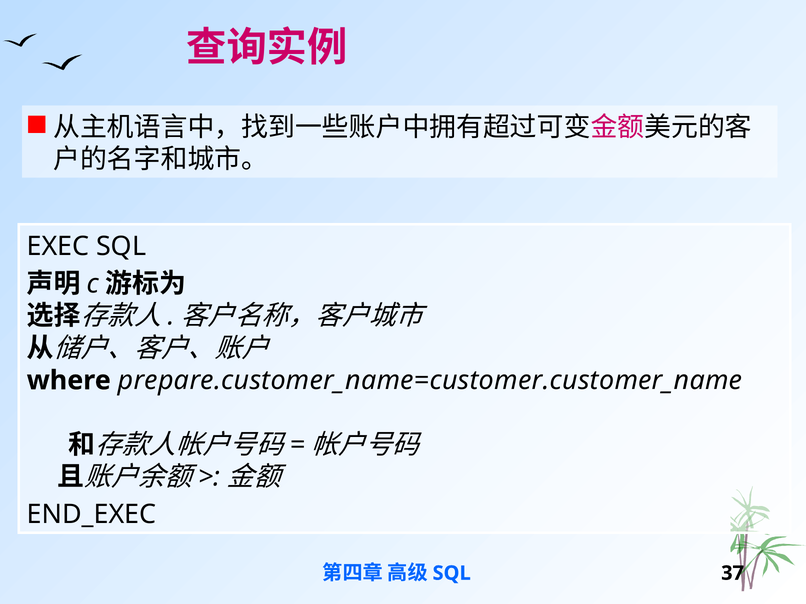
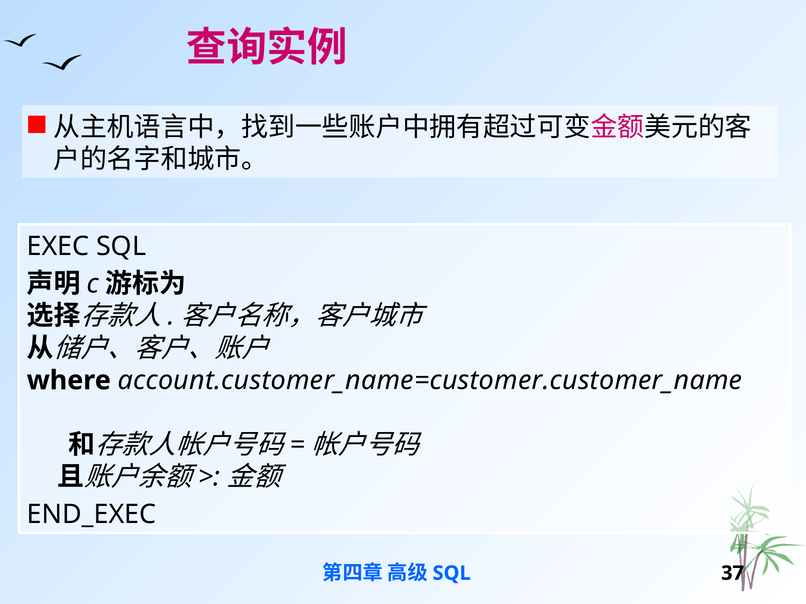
prepare.customer_name=customer.customer_name: prepare.customer_name=customer.customer_name -> account.customer_name=customer.customer_name (430, 381)
